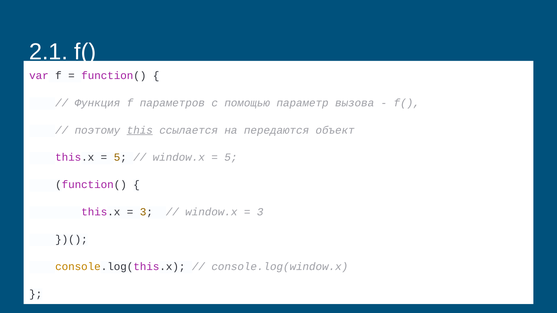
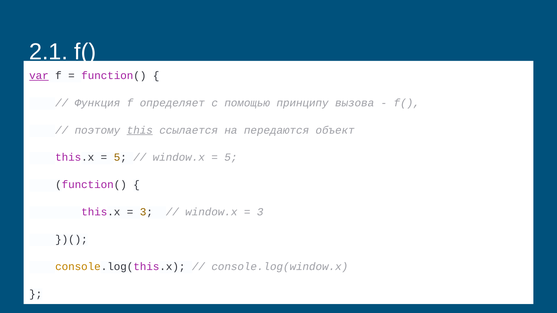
var underline: none -> present (39, 76)
параметров: параметров -> определяет (172, 103)
параметр: параметр -> принципу (303, 103)
